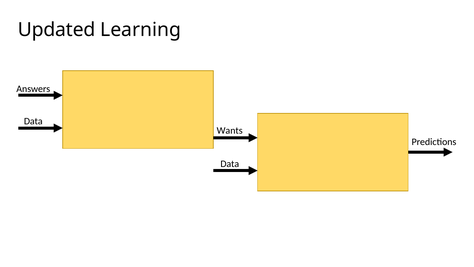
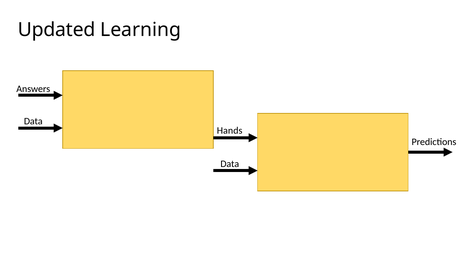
Wants: Wants -> Hands (230, 130)
